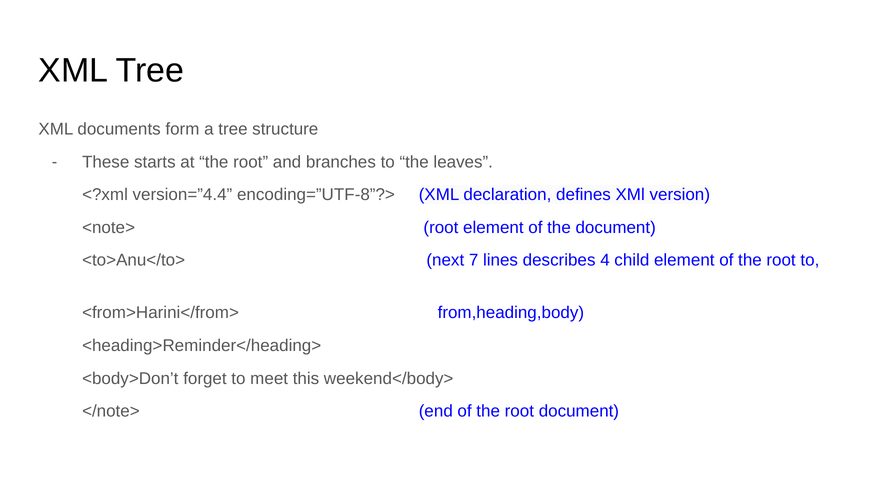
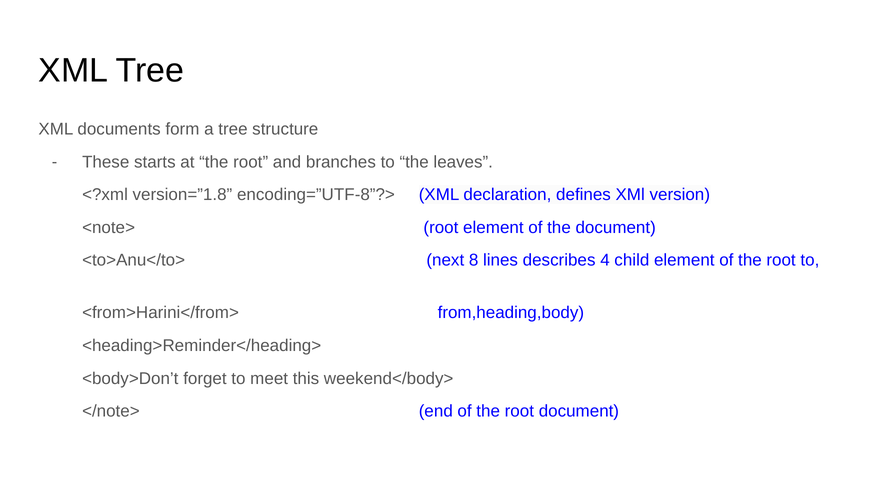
version=”4.4: version=”4.4 -> version=”1.8 (182, 195)
7: 7 -> 8 (474, 260)
